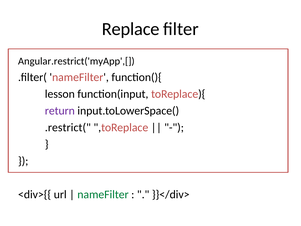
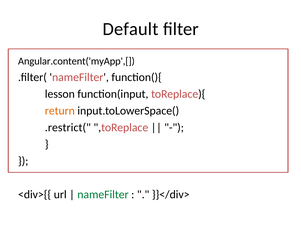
Replace: Replace -> Default (131, 29)
Angular.restrict('myApp',[: Angular.restrict('myApp',[ -> Angular.content('myApp',[ (76, 61)
return colour: purple -> orange (60, 111)
